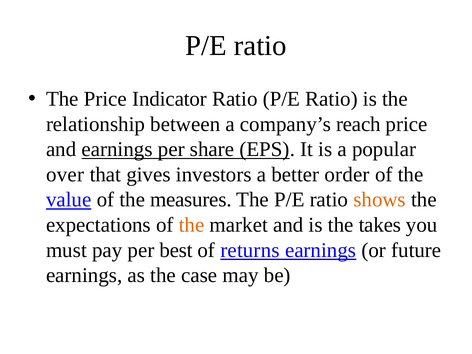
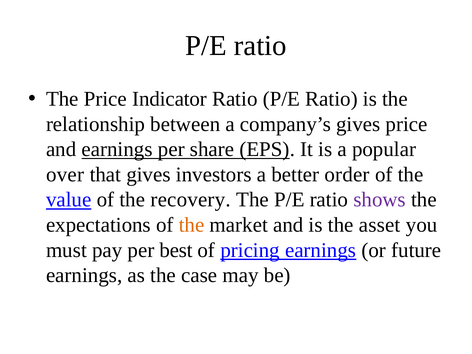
company’s reach: reach -> gives (358, 124)
measures: measures -> recovery (191, 200)
shows colour: orange -> purple (380, 200)
takes: takes -> asset (380, 225)
returns: returns -> pricing (250, 250)
